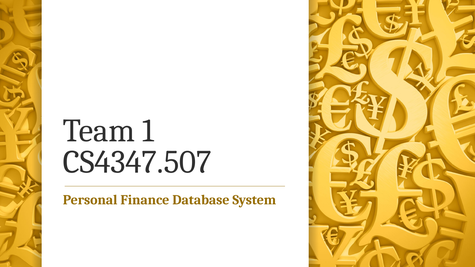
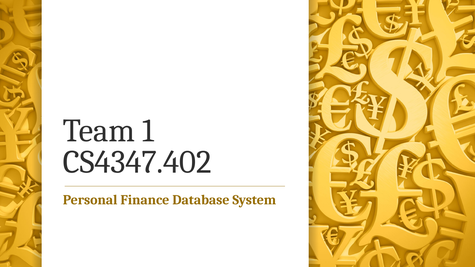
CS4347.507: CS4347.507 -> CS4347.402 (137, 162)
